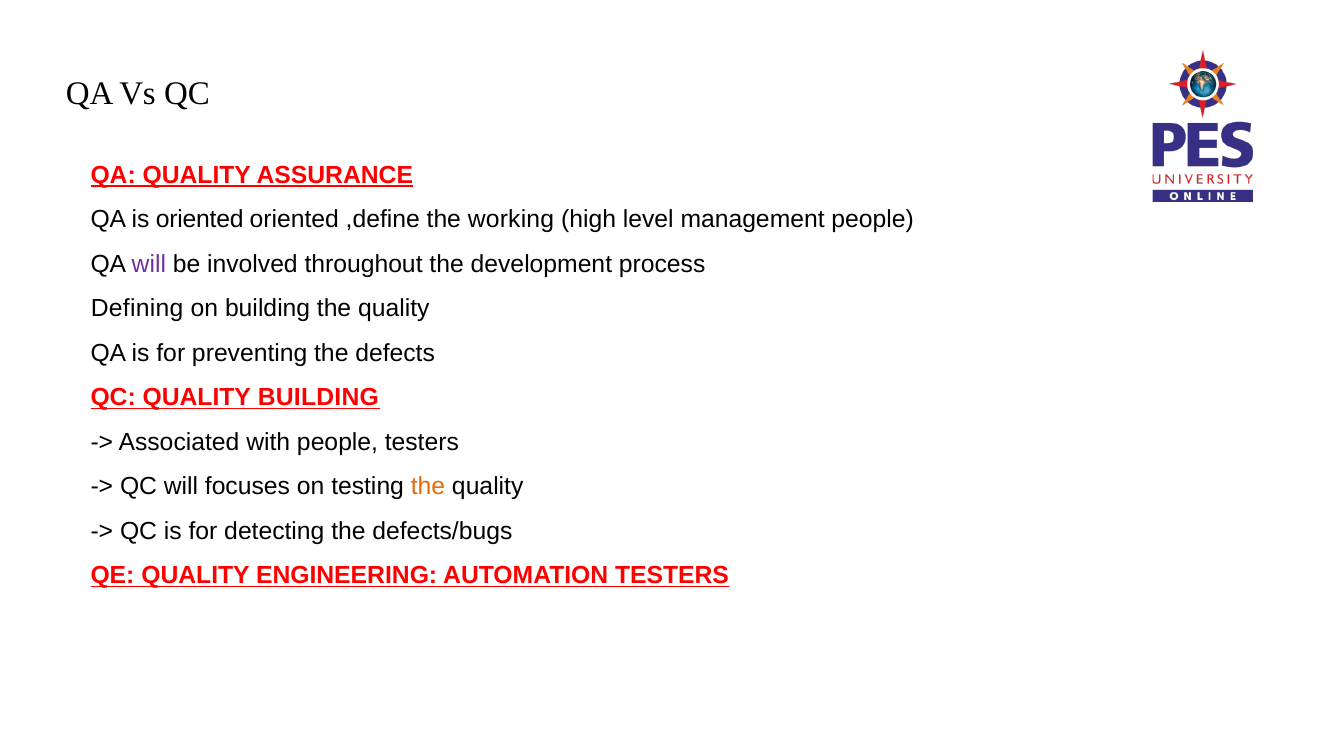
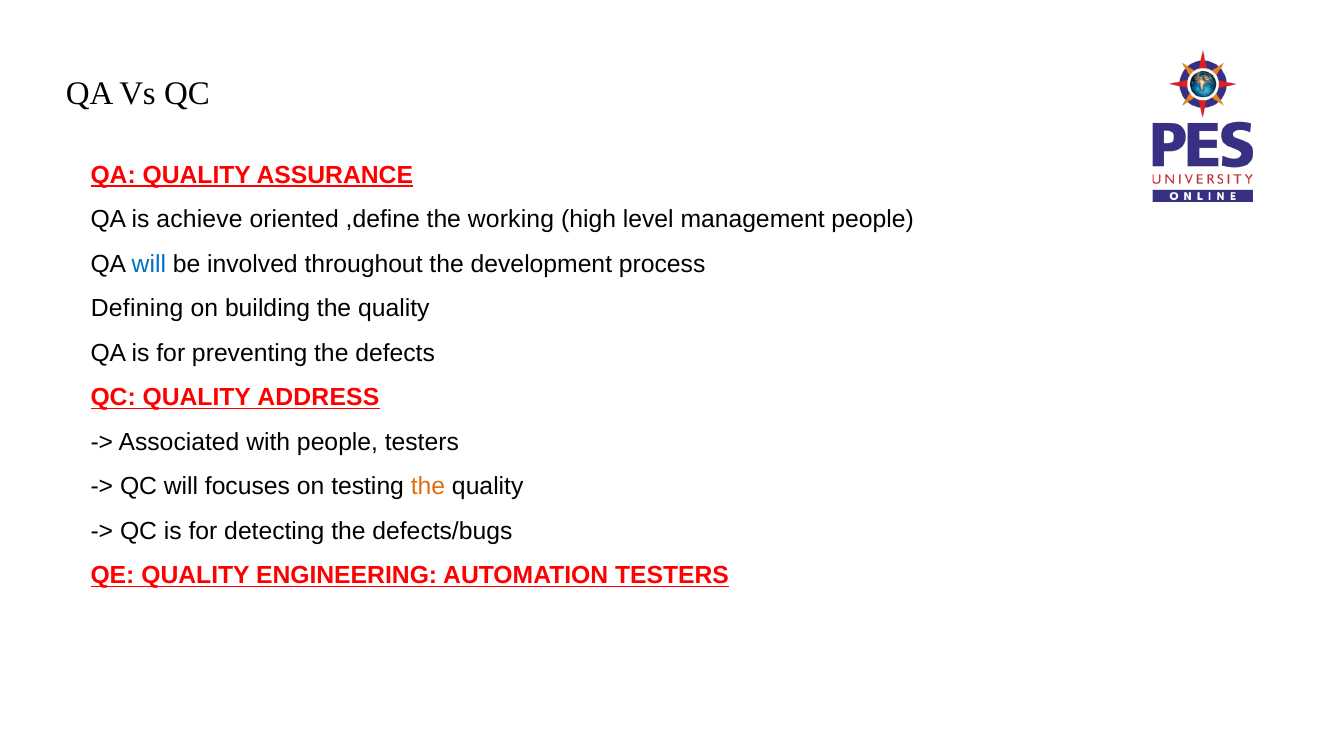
is oriented: oriented -> achieve (200, 220)
will colour: purple -> blue (149, 264)
QUALITY BUILDING: BUILDING -> ADDRESS (318, 398)
